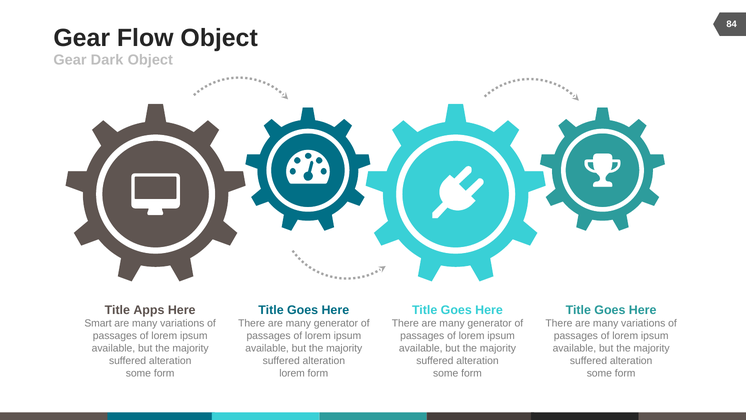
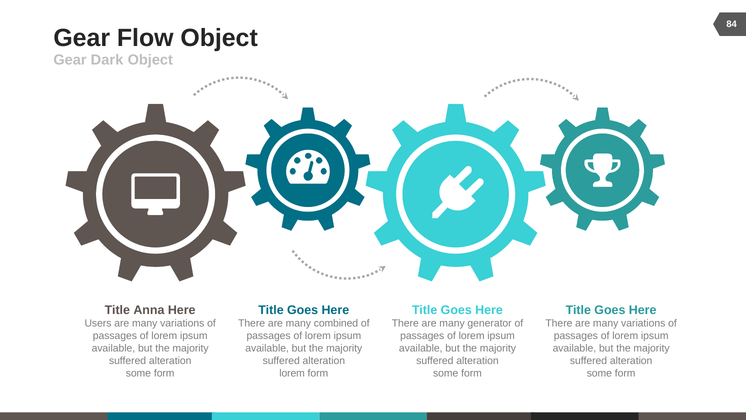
Apps: Apps -> Anna (149, 310)
Smart: Smart -> Users (98, 323)
generator: generator -> combined (336, 323)
